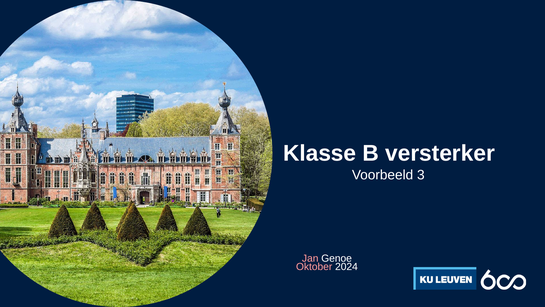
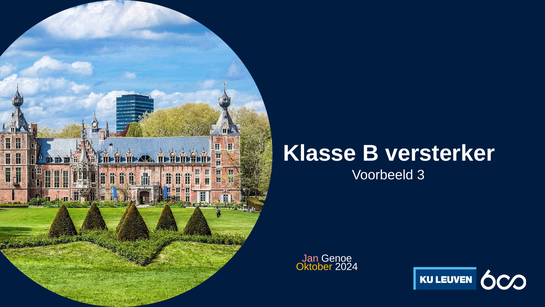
Oktober colour: pink -> yellow (314, 266)
